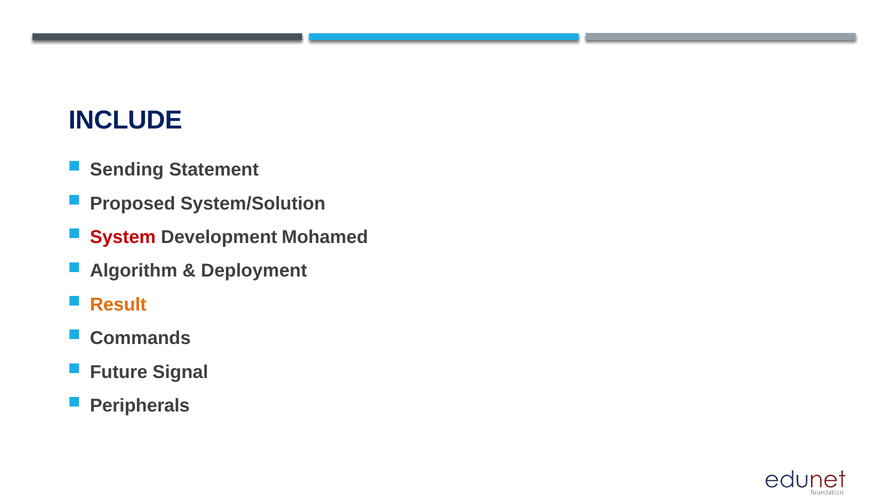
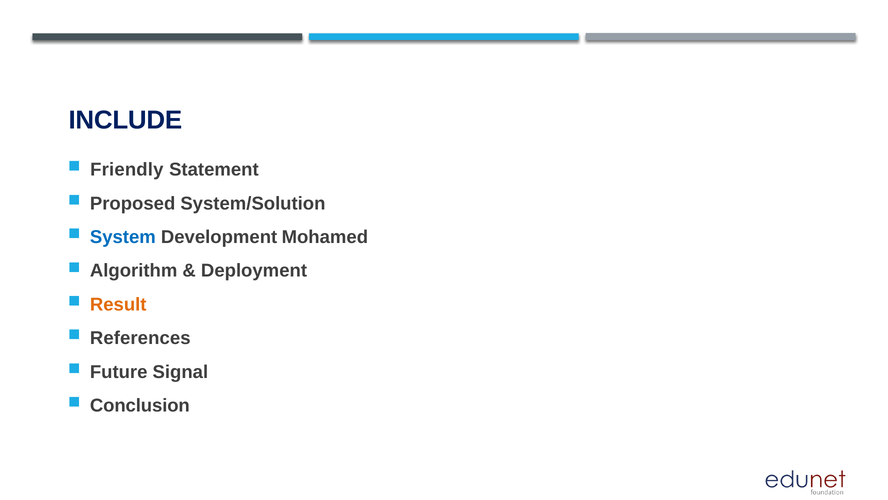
Sending: Sending -> Friendly (127, 170)
System colour: red -> blue (123, 237)
Commands: Commands -> References (140, 338)
Peripherals: Peripherals -> Conclusion (140, 405)
